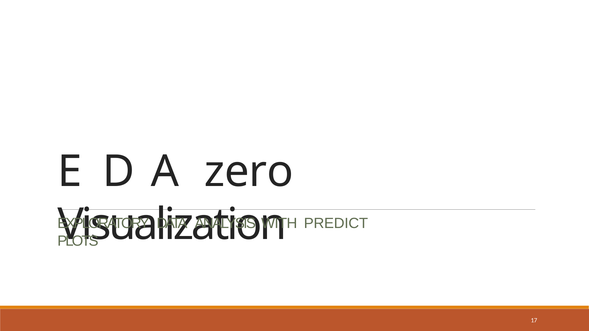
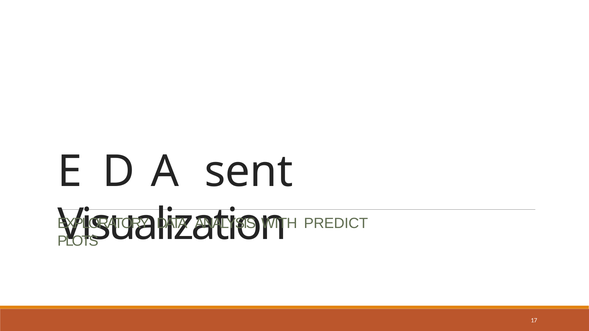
zero: zero -> sent (249, 172)
